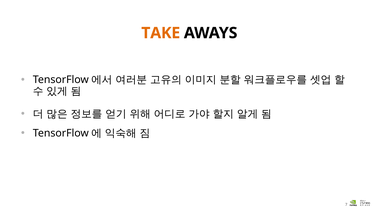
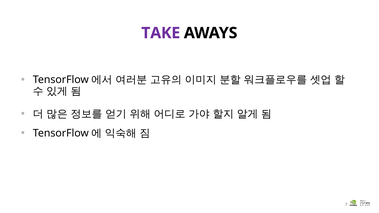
TAKE colour: orange -> purple (161, 33)
